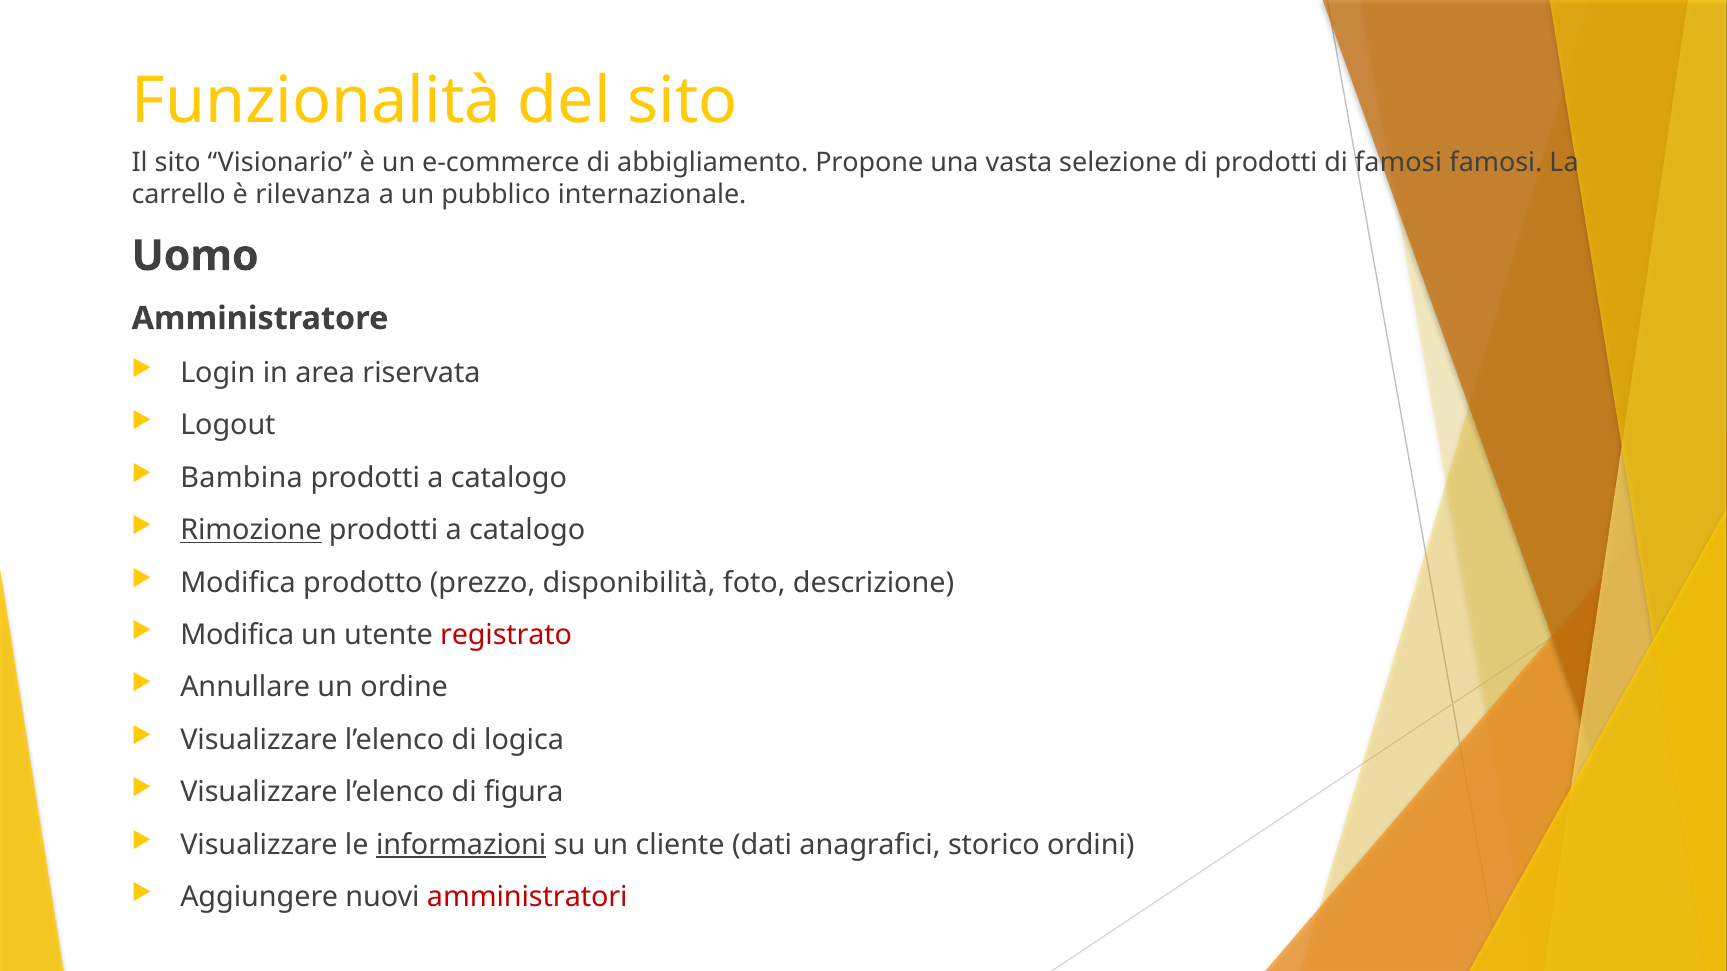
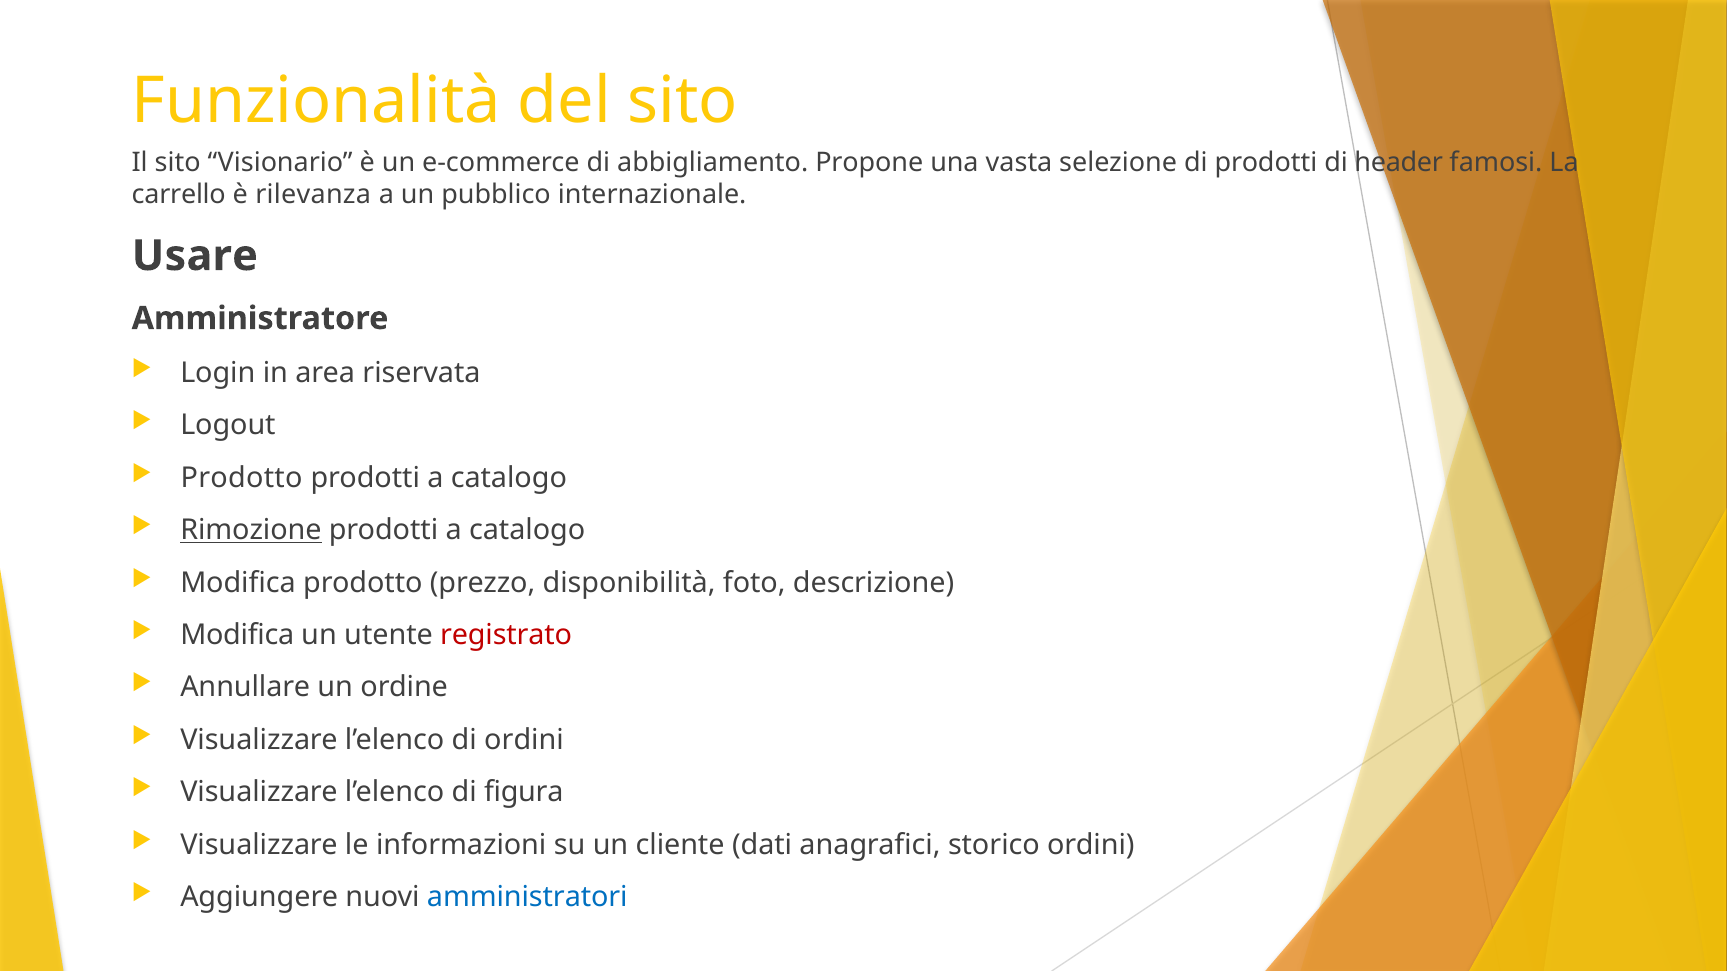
di famosi: famosi -> header (1399, 162)
Uomo: Uomo -> Usare (195, 256)
Bambina: Bambina -> Prodotto (242, 478)
di logica: logica -> ordini (524, 740)
informazioni underline: present -> none (461, 845)
amministratori colour: red -> blue (527, 898)
